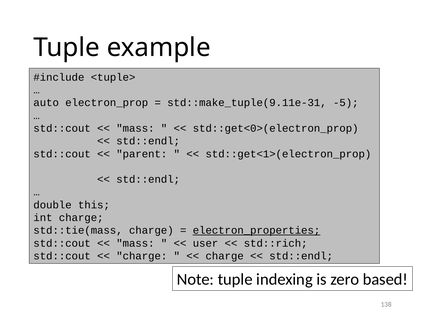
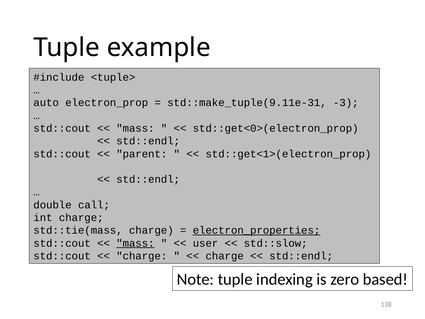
-5: -5 -> -3 (346, 103)
this: this -> call (94, 205)
mass underline: none -> present (135, 243)
std::rich: std::rich -> std::slow (276, 243)
